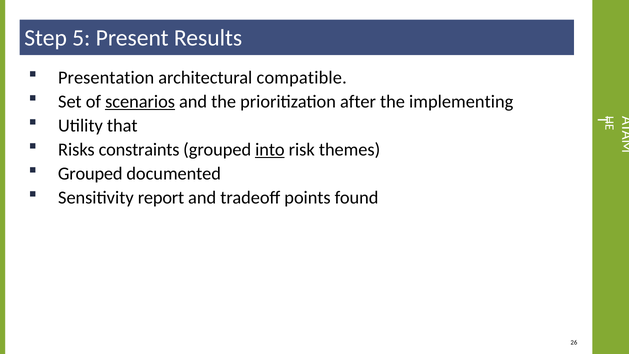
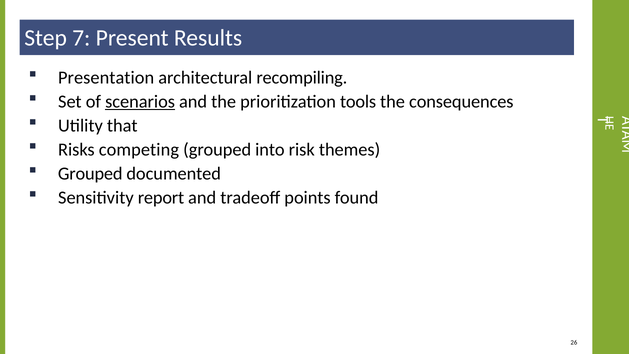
5: 5 -> 7 (81, 38)
compatible: compatible -> recompiling (302, 78)
after: after -> tools (358, 101)
implementing: implementing -> consequences (461, 101)
constraints: constraints -> competing (139, 149)
into underline: present -> none (270, 149)
